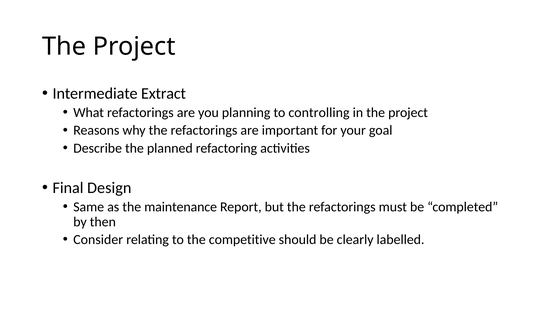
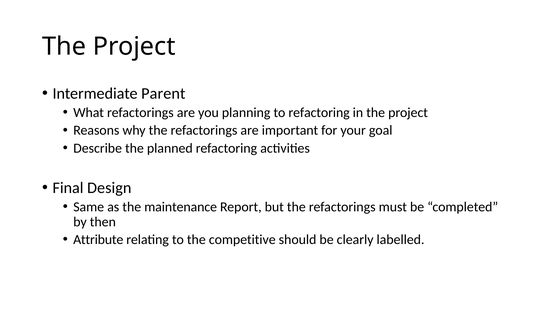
Extract: Extract -> Parent (163, 93)
to controlling: controlling -> refactoring (319, 113)
Consider: Consider -> Attribute (98, 240)
